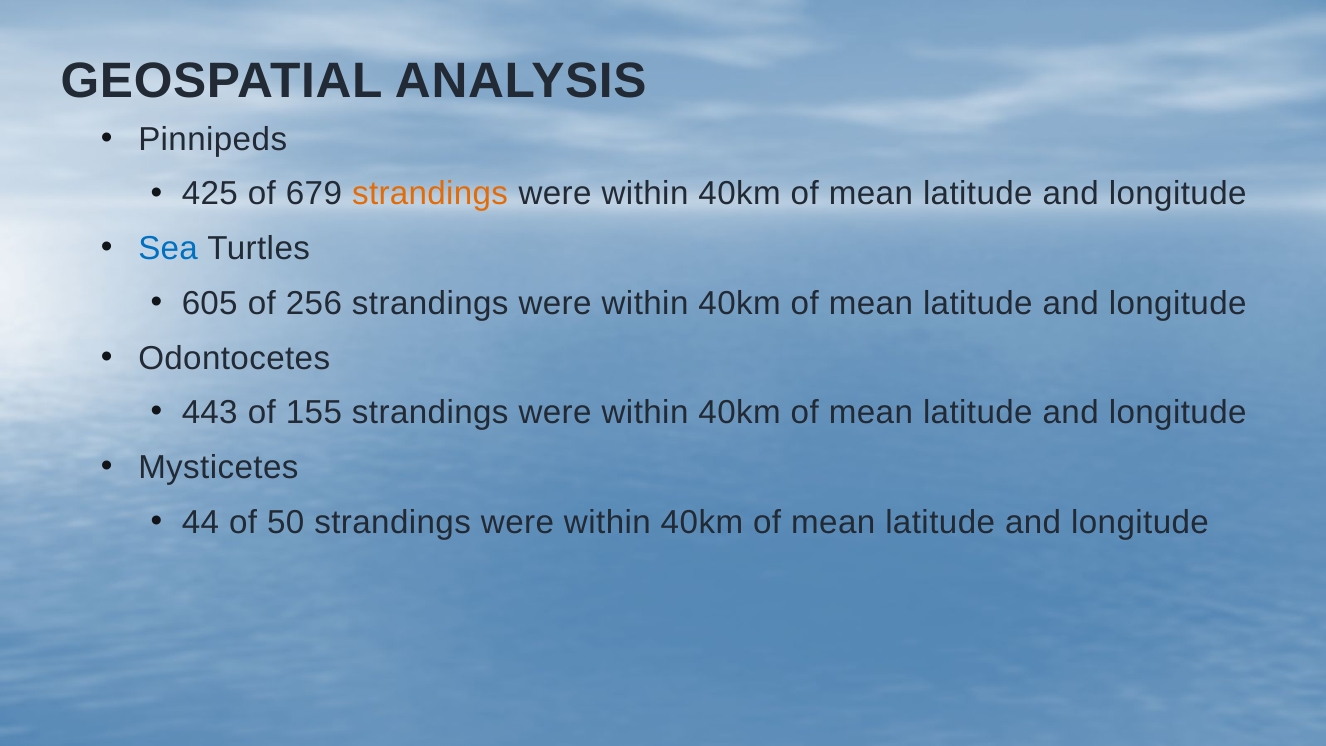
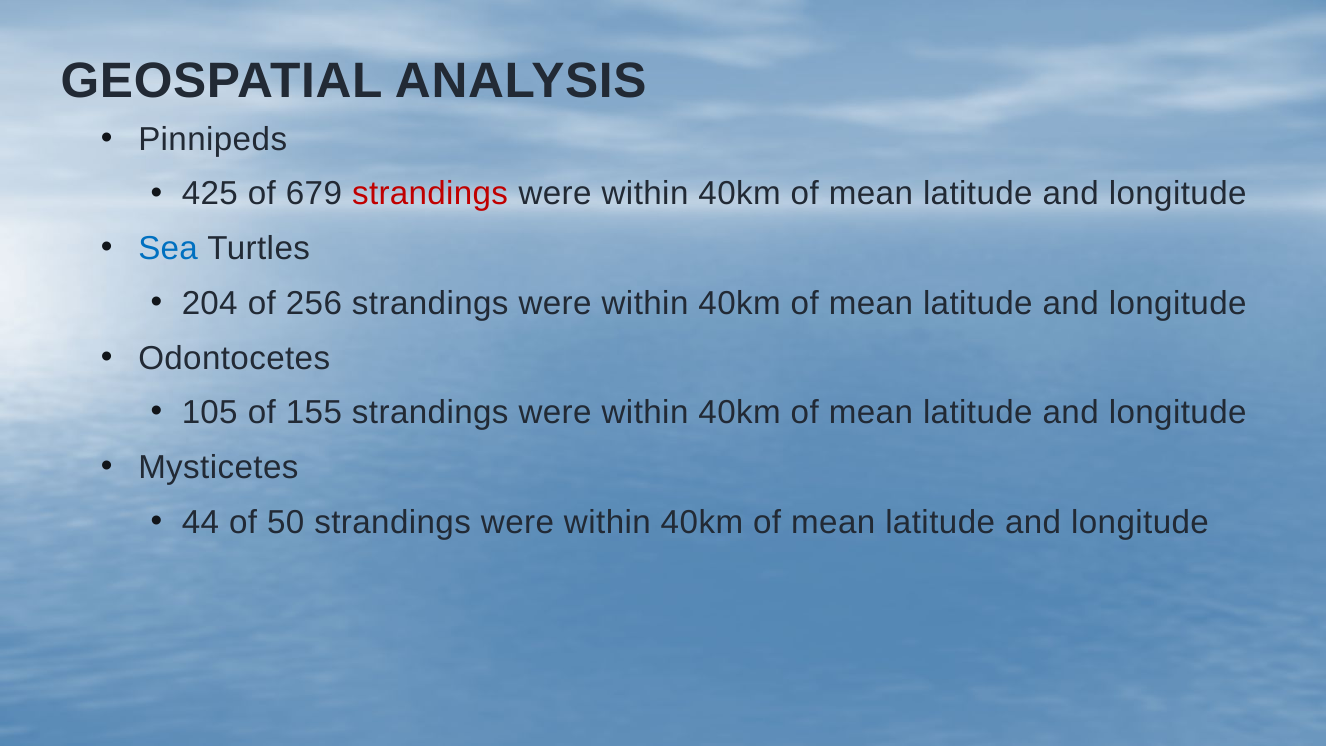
strandings colour: orange -> red (430, 194)
605: 605 -> 204 (210, 303)
443: 443 -> 105 (210, 413)
